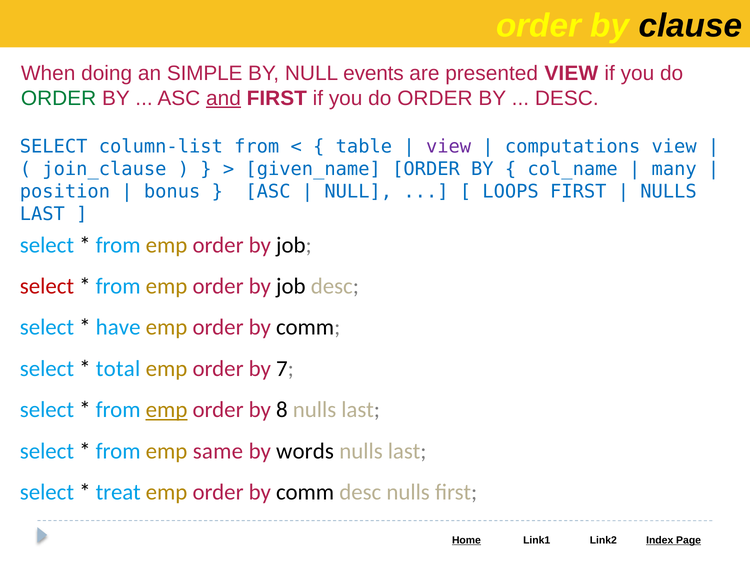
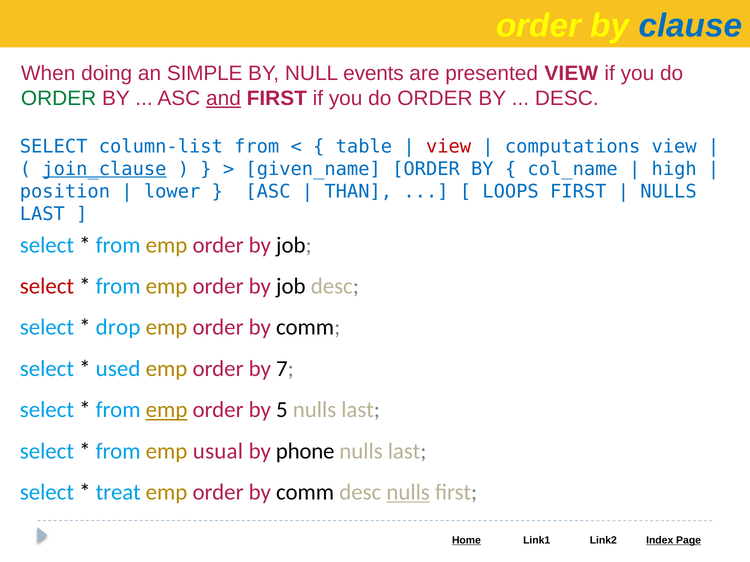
clause colour: black -> blue (690, 26)
view colour: purple -> red (449, 147)
join_clause underline: none -> present (104, 169)
many: many -> high (674, 169)
bonus: bonus -> lower (172, 192)
NULL: NULL -> THAN (358, 192)
have: have -> drop (118, 328)
total: total -> used (118, 369)
8: 8 -> 5 (282, 410)
same: same -> usual (218, 451)
words: words -> phone (305, 451)
nulls underline: none -> present (408, 493)
